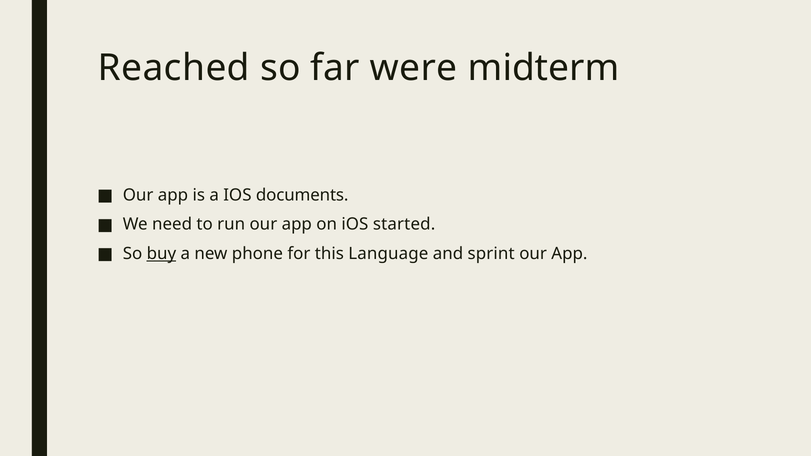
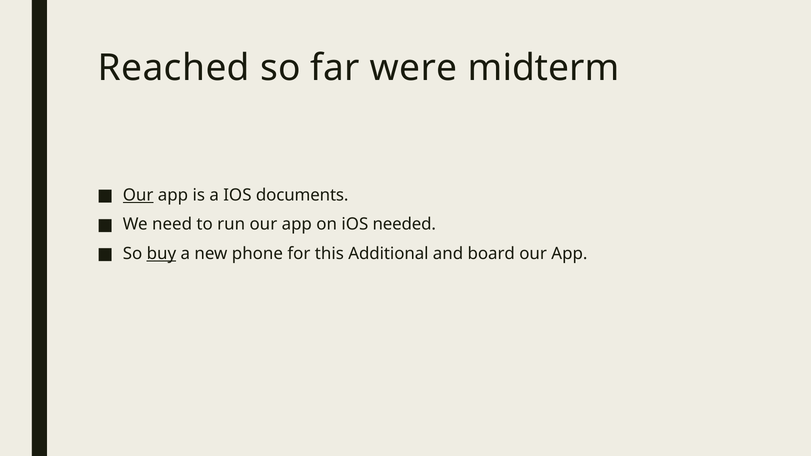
Our underline: none -> present (138, 195)
started: started -> needed (404, 224)
Language: Language -> Additional (388, 254)
sprint: sprint -> board (491, 254)
